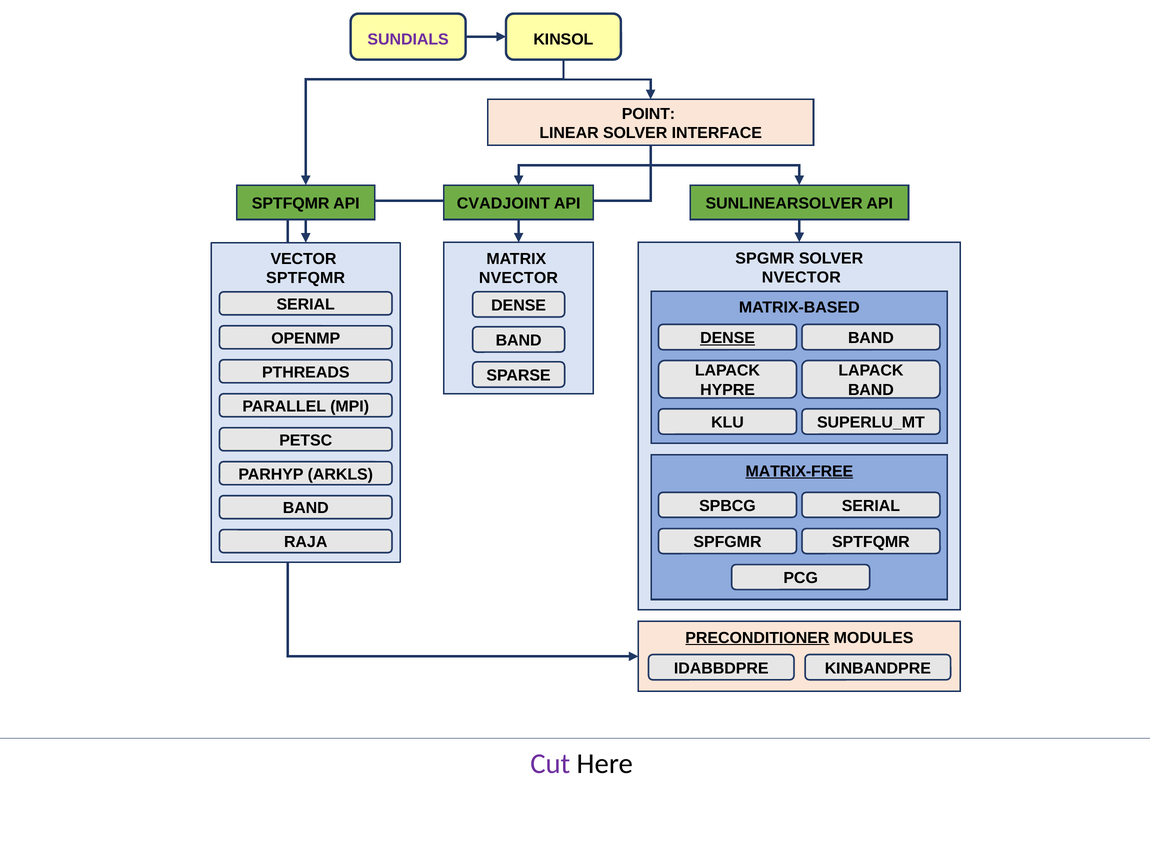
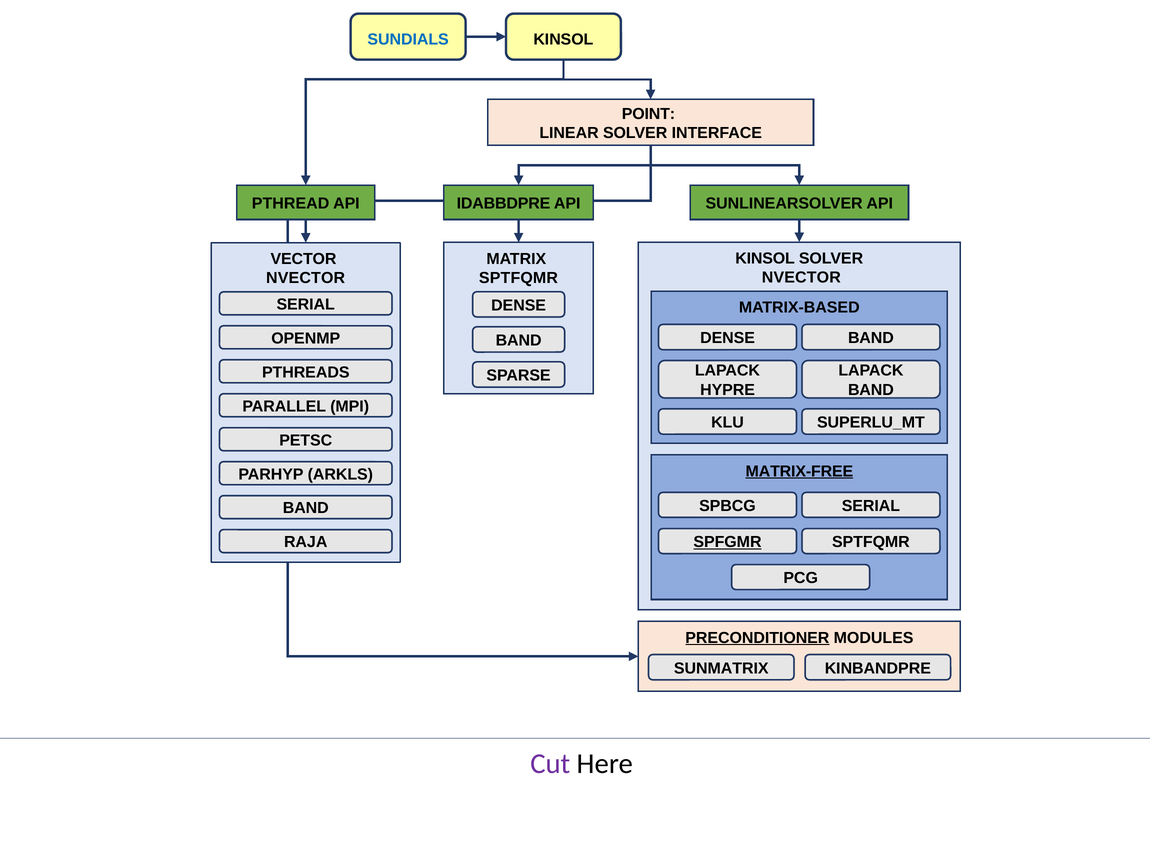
SUNDIALS colour: purple -> blue (408, 40)
SPTFQMR: SPTFQMR -> PTHREAD (291, 203)
CVADJOINT: CVADJOINT -> IDABBDPRE (504, 203)
SPGMR: SPGMR -> KINSOL (765, 258)
NVECTOR: NVECTOR -> SPTFQMR (518, 278)
SPTFQMR: SPTFQMR -> NVECTOR (306, 278)
DENSE underline: present -> none (728, 338)
SPFGMR underline: none -> present (727, 542)
IDABBDPRE: IDABBDPRE -> SUNMATRIX (721, 668)
